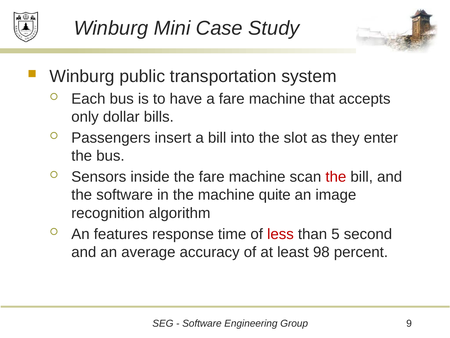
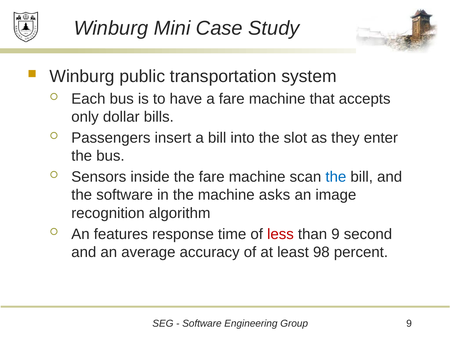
the colour: red -> blue (336, 177)
quite: quite -> asks (275, 195)
than 5: 5 -> 9 (335, 234)
